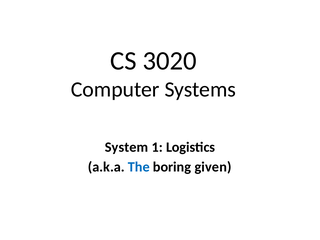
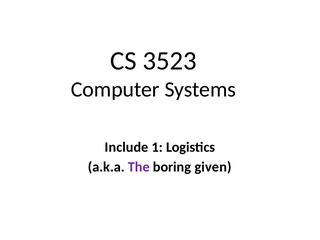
3020: 3020 -> 3523 (170, 61)
System: System -> Include (127, 147)
The colour: blue -> purple (139, 167)
